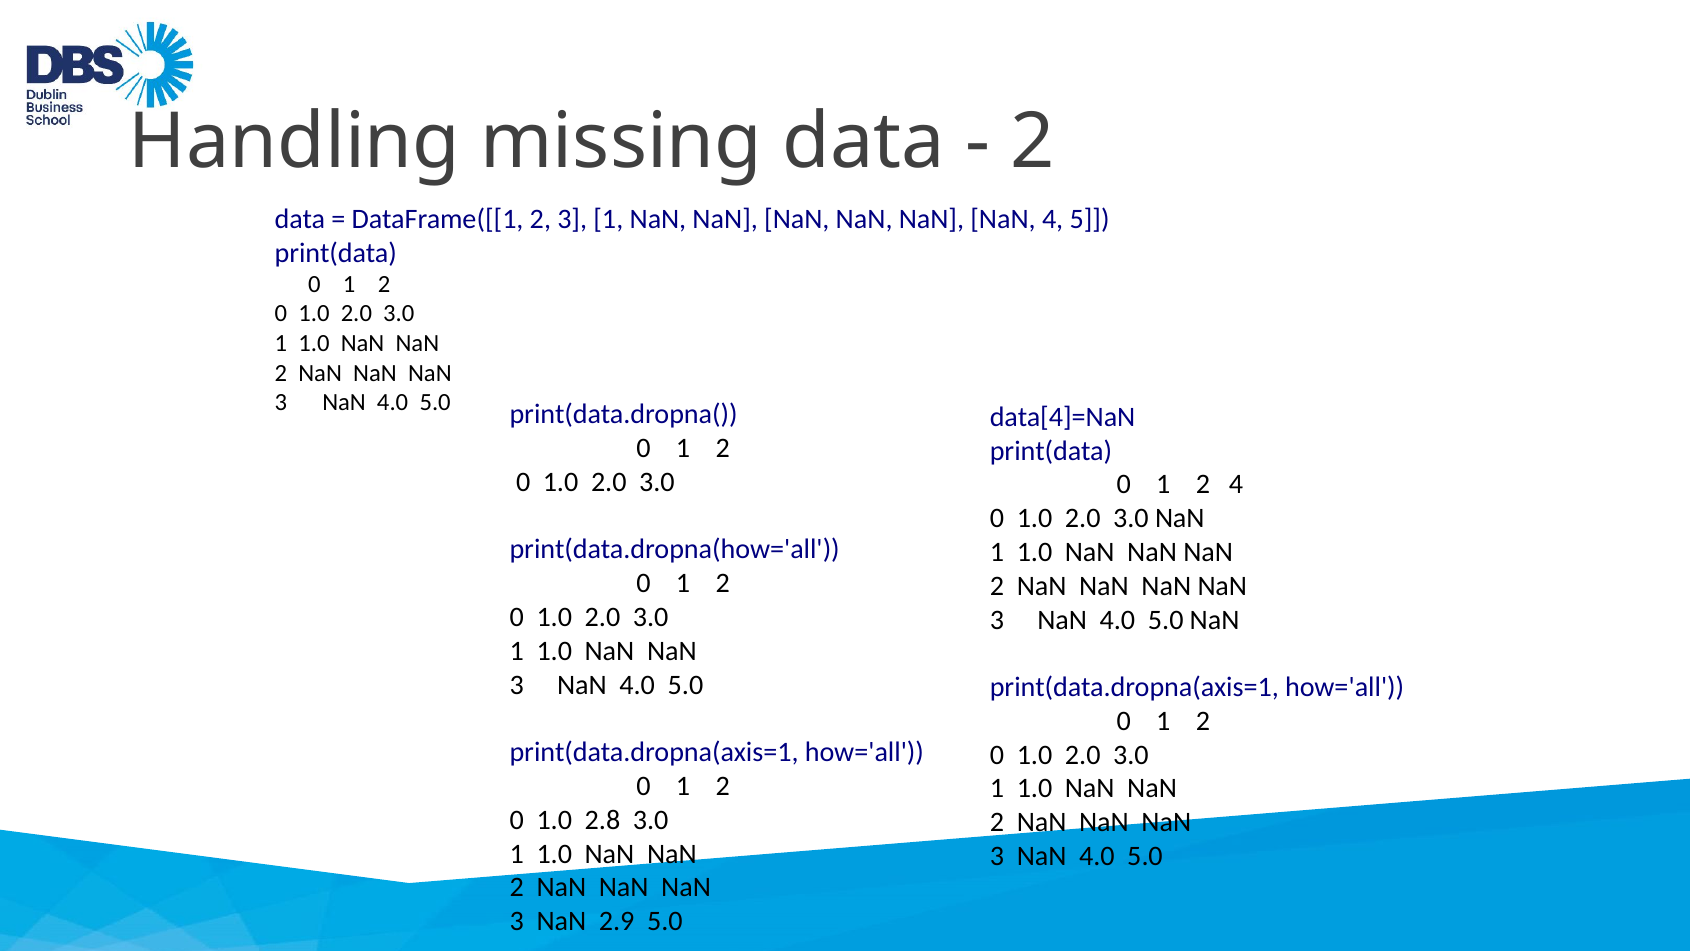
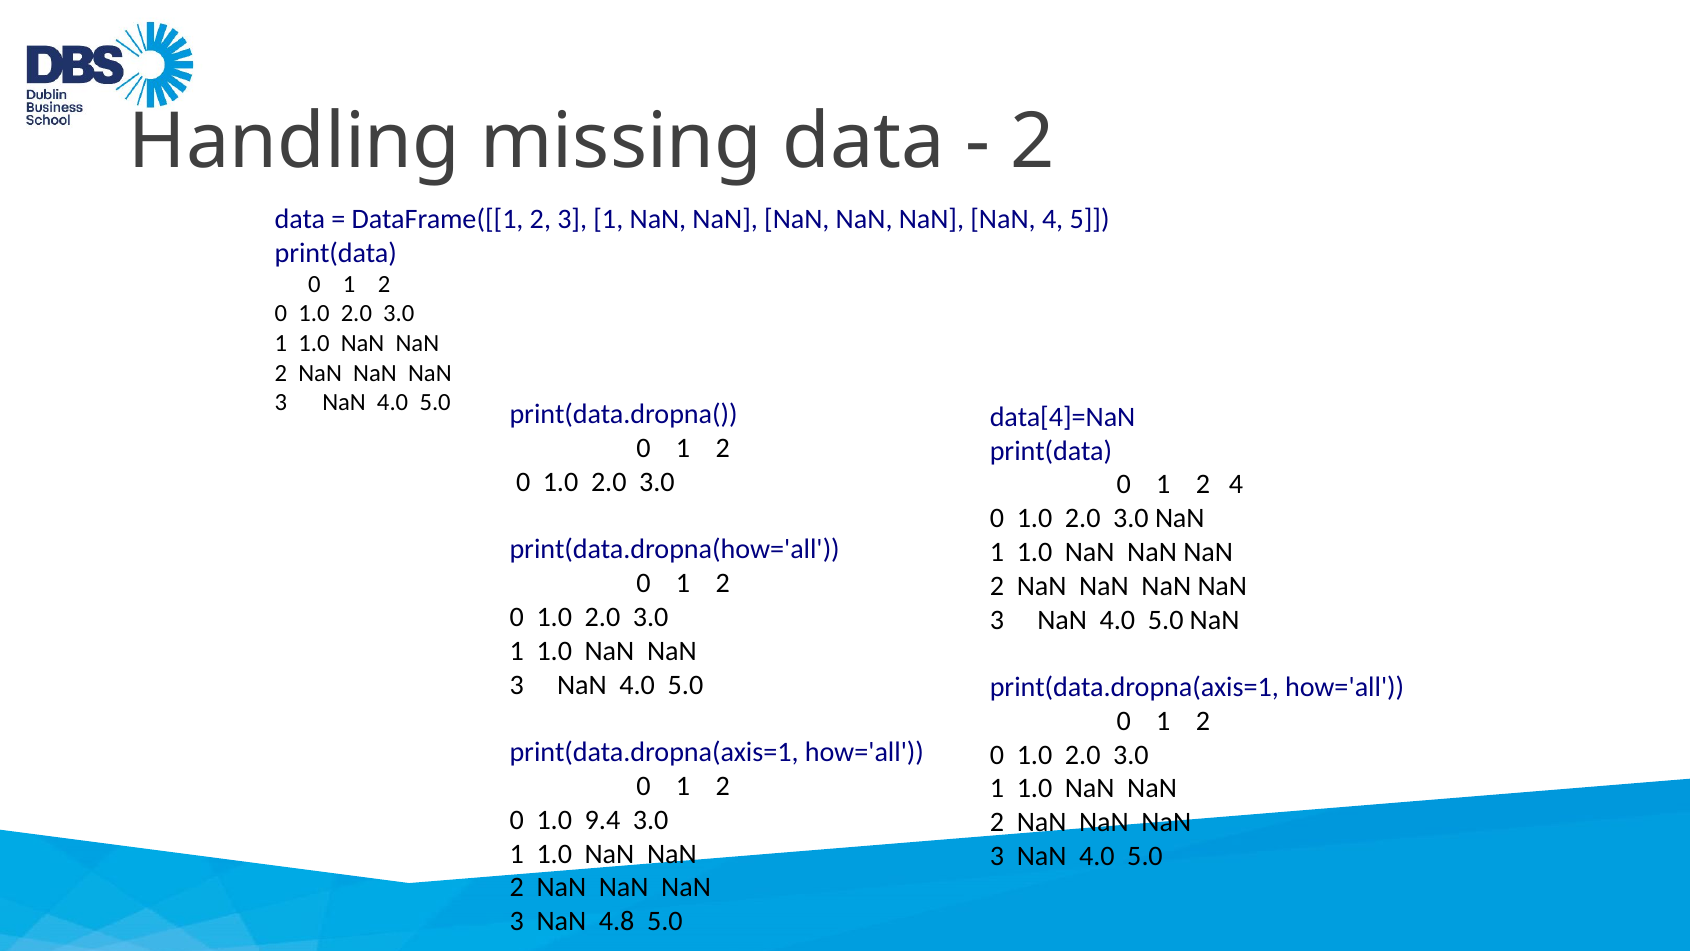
2.8: 2.8 -> 9.4 (603, 820)
2.9: 2.9 -> 4.8 (617, 921)
